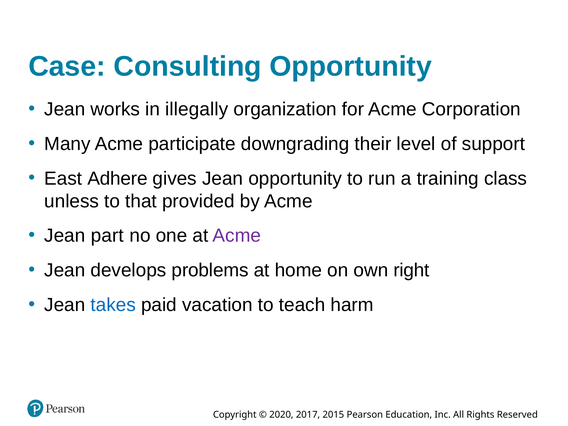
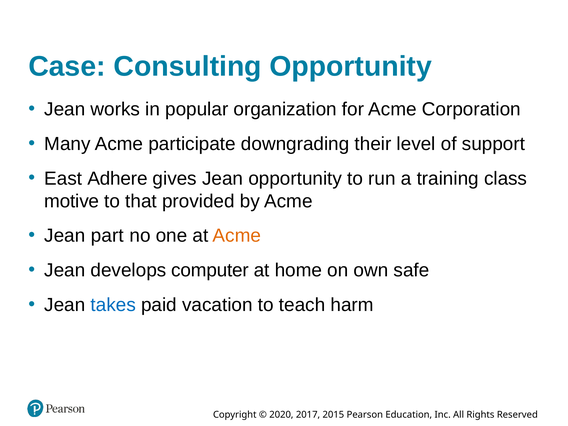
illegally: illegally -> popular (197, 109)
unless: unless -> motive (72, 201)
Acme colour: purple -> orange (237, 236)
problems: problems -> computer (210, 270)
right: right -> safe (411, 270)
